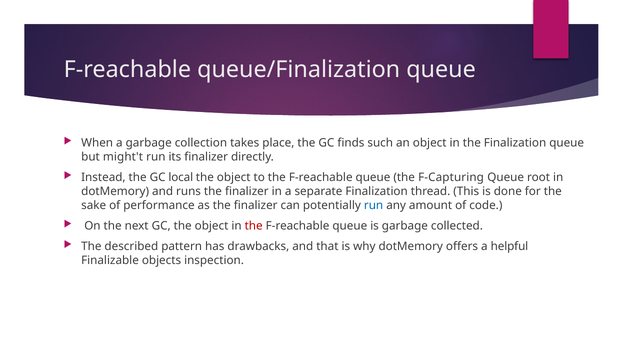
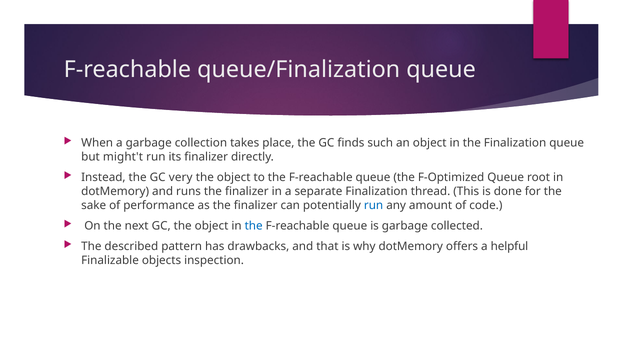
local: local -> very (181, 178)
F-Capturing: F-Capturing -> F-Optimized (451, 178)
the colour: red -> blue (254, 226)
